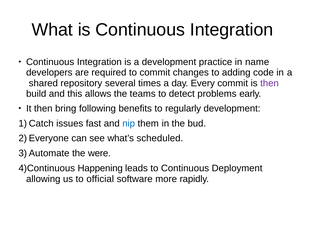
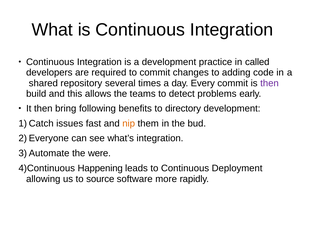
name: name -> called (257, 62)
regularly: regularly -> directory (183, 108)
nip colour: blue -> orange (129, 123)
what’s scheduled: scheduled -> integration (160, 138)
official: official -> source (100, 179)
